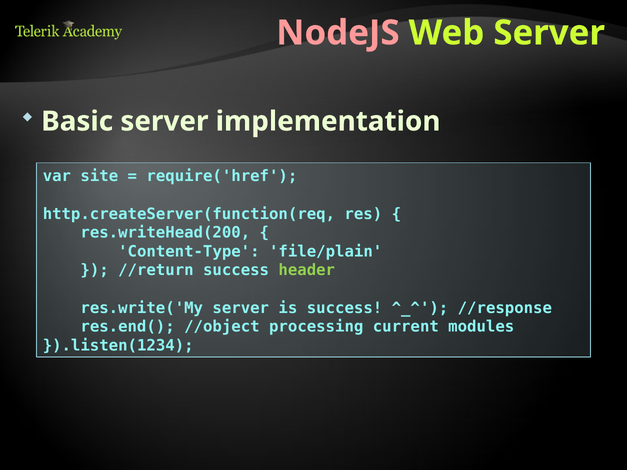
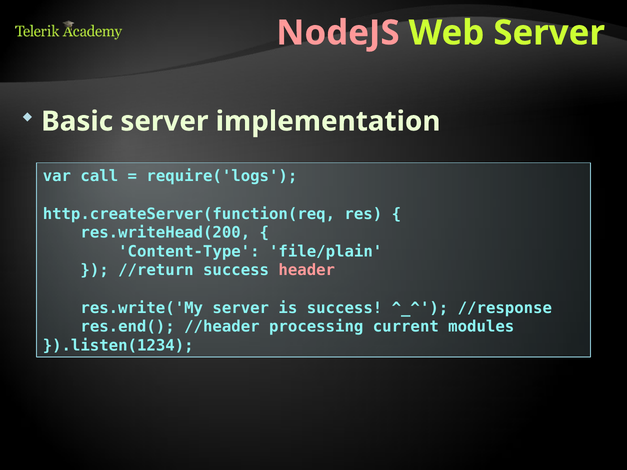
site: site -> call (99, 176)
require('href: require('href -> require('logs (222, 176)
header colour: light green -> pink (307, 270)
//object: //object -> //header (222, 327)
